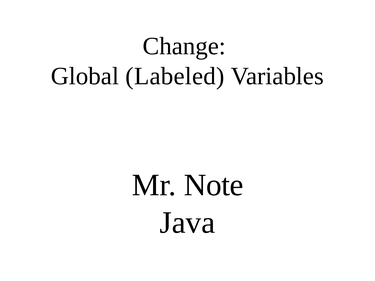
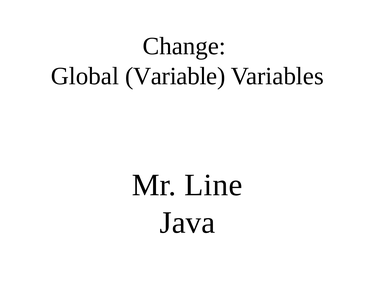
Labeled: Labeled -> Variable (175, 76)
Note: Note -> Line (213, 185)
